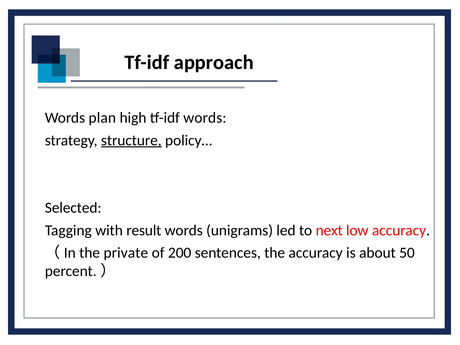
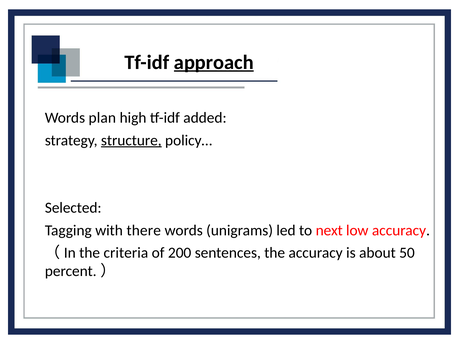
approach underline: none -> present (214, 62)
tf-idf words: words -> added (205, 118)
result: result -> there (144, 230)
private: private -> criteria (126, 253)
